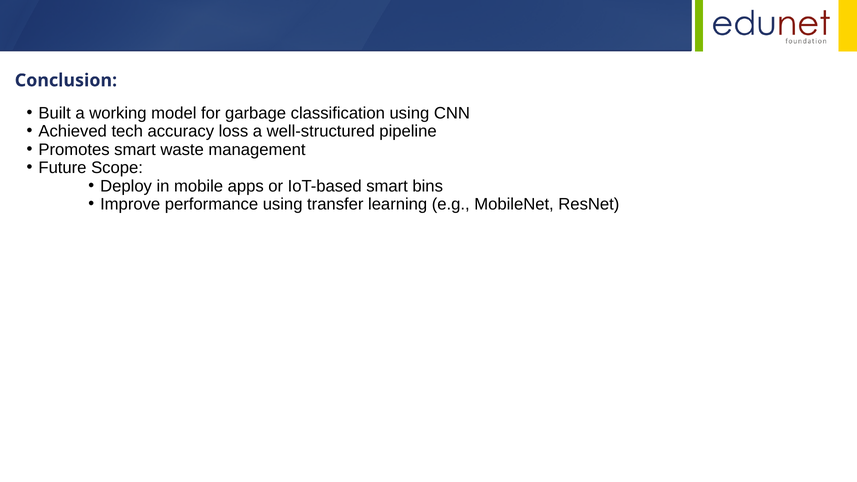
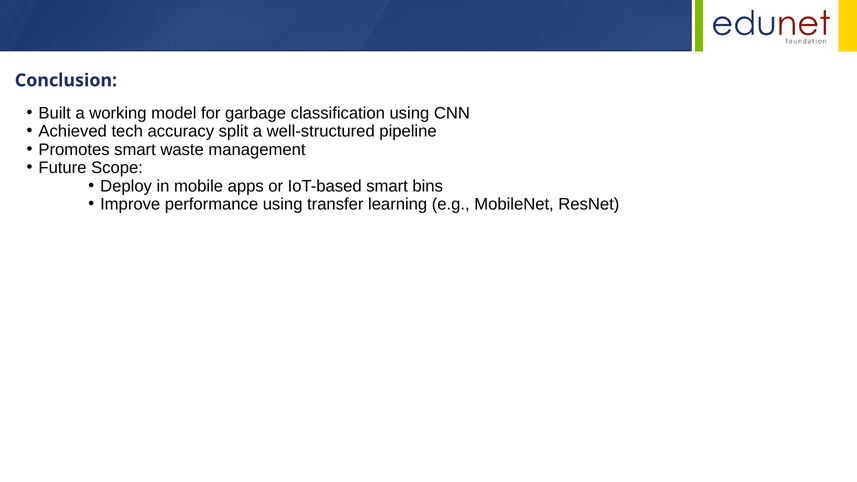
loss: loss -> split (233, 131)
